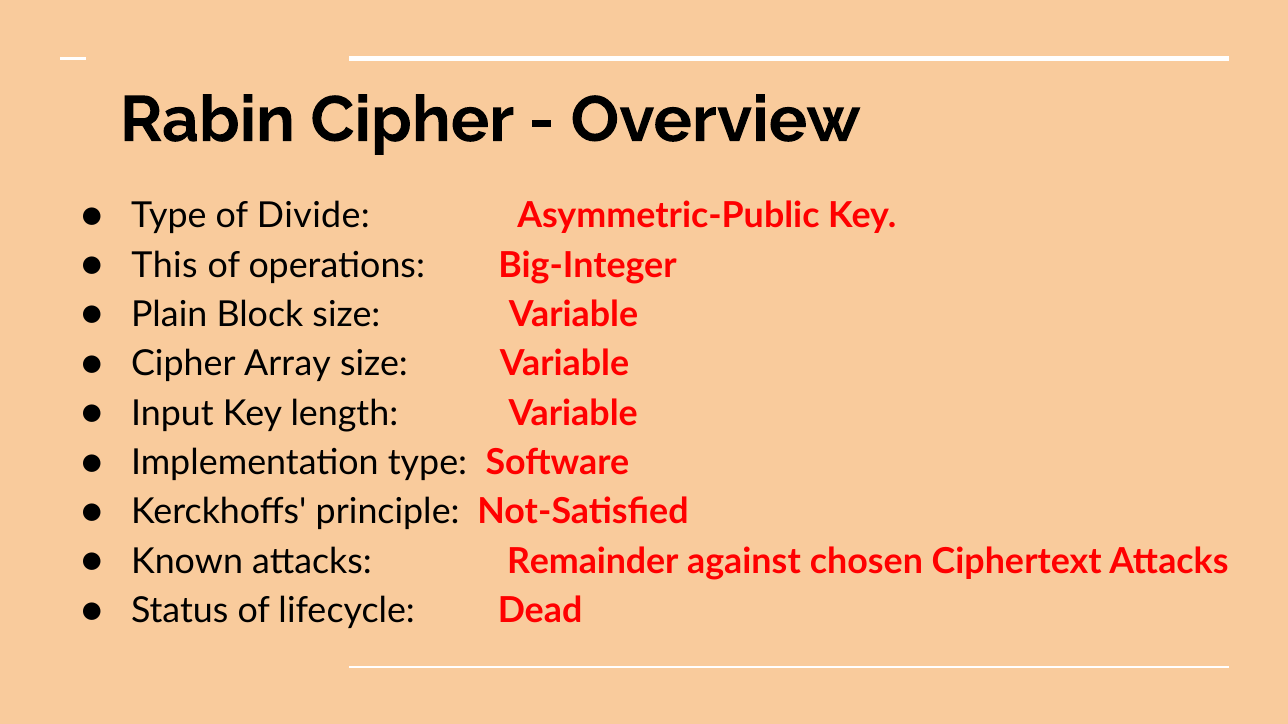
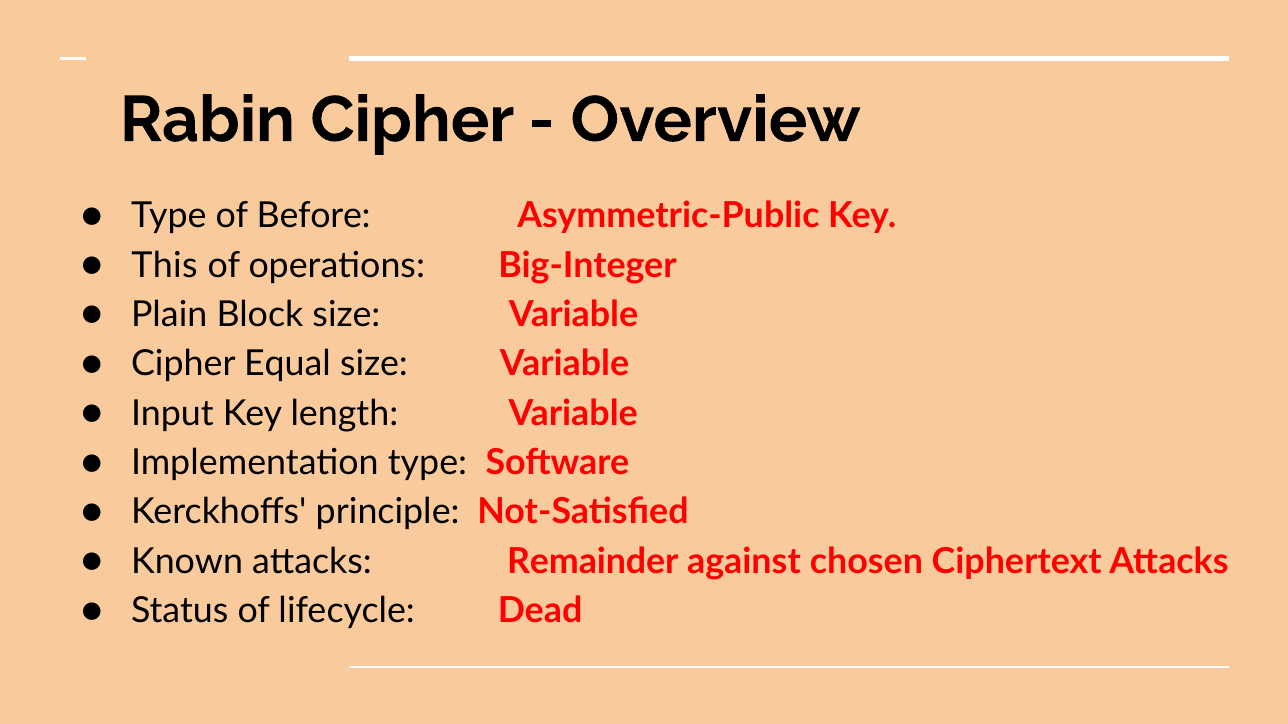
Divide: Divide -> Before (314, 216)
Array: Array -> Equal (287, 364)
